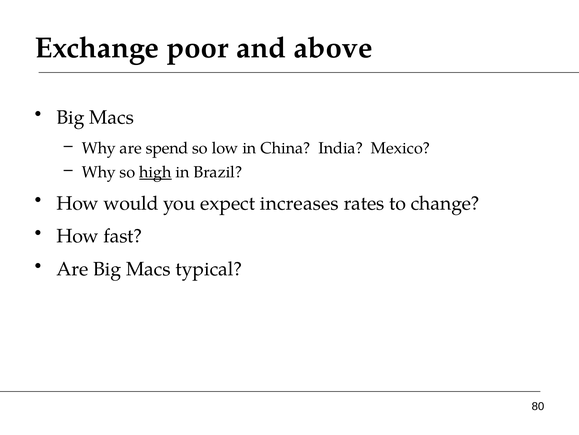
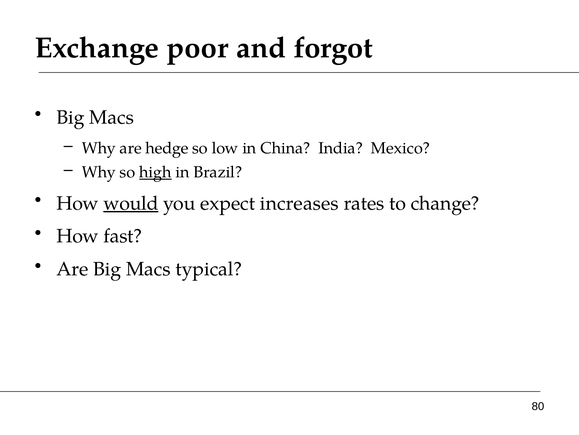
above: above -> forgot (333, 48)
spend: spend -> hedge (167, 148)
would underline: none -> present (131, 203)
